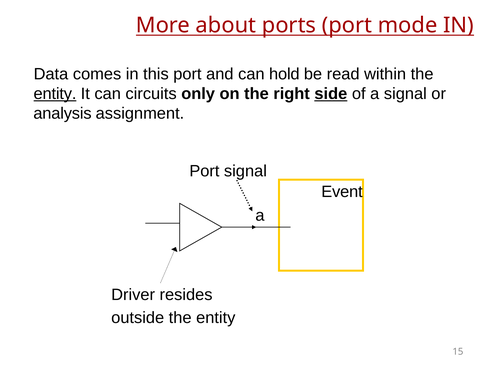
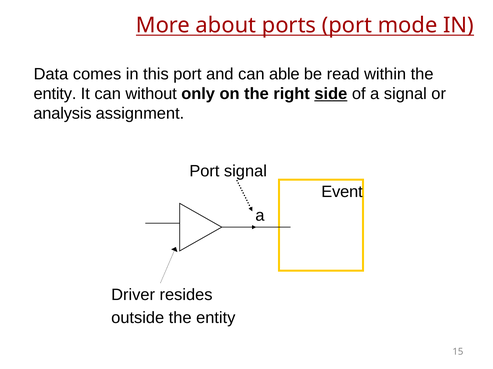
hold: hold -> able (284, 74)
entity underline: present -> none (55, 94)
circuits: circuits -> without (151, 94)
